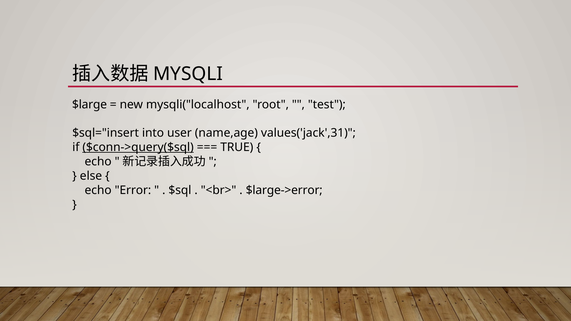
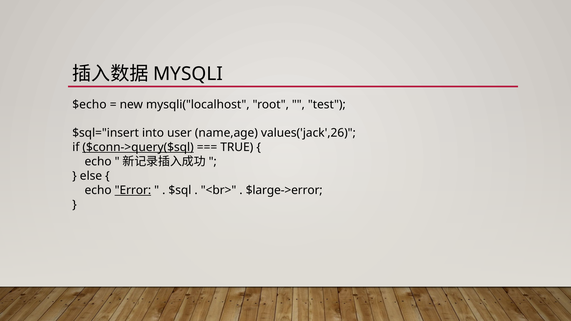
$large: $large -> $echo (89, 105)
values('jack',31: values('jack',31 -> values('jack',26 (308, 133)
Error underline: none -> present (133, 190)
